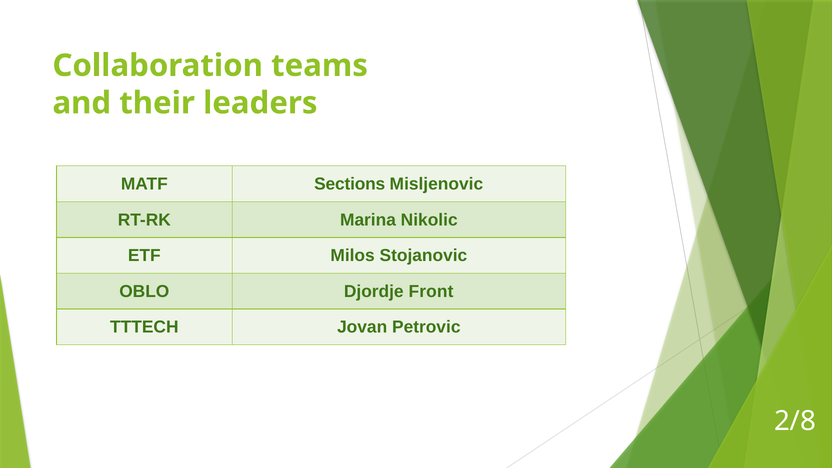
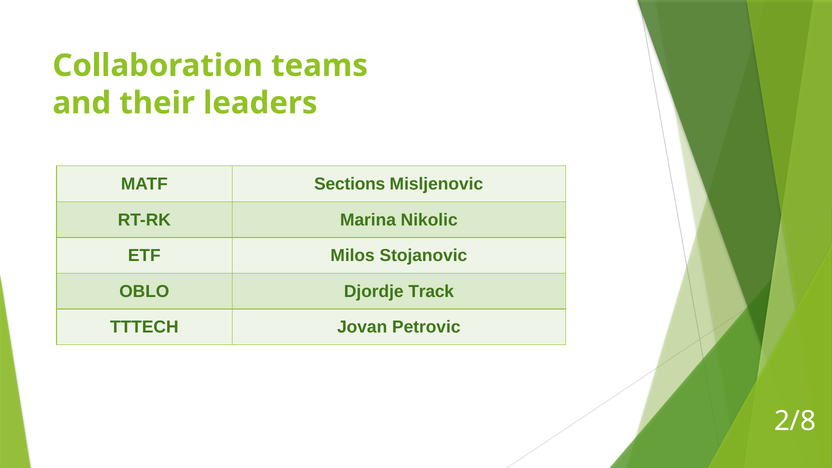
Front: Front -> Track (431, 291)
